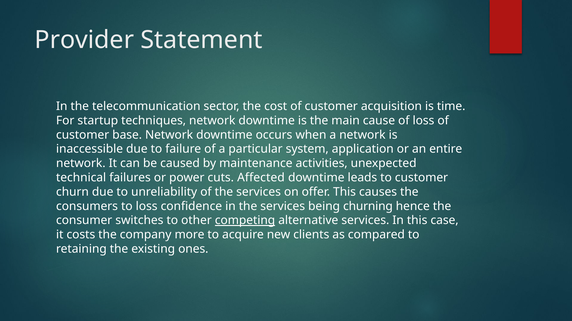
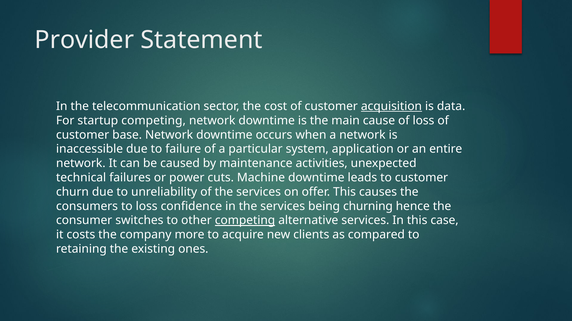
acquisition underline: none -> present (391, 106)
time: time -> data (451, 106)
startup techniques: techniques -> competing (154, 121)
Affected: Affected -> Machine (261, 178)
